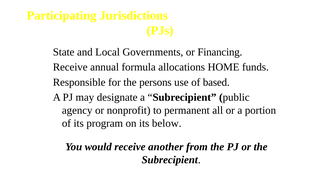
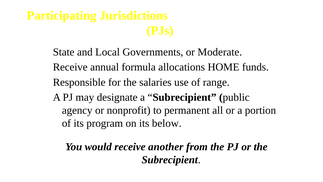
Financing: Financing -> Moderate (220, 52)
persons: persons -> salaries (155, 82)
based: based -> range (216, 82)
